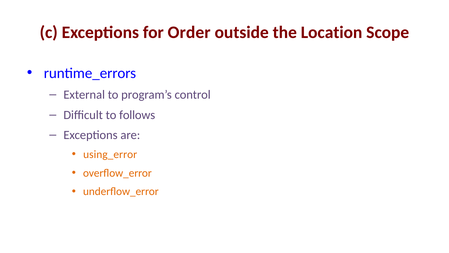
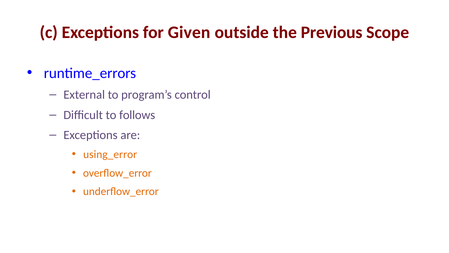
Order: Order -> Given (189, 32)
Location: Location -> Previous (332, 32)
